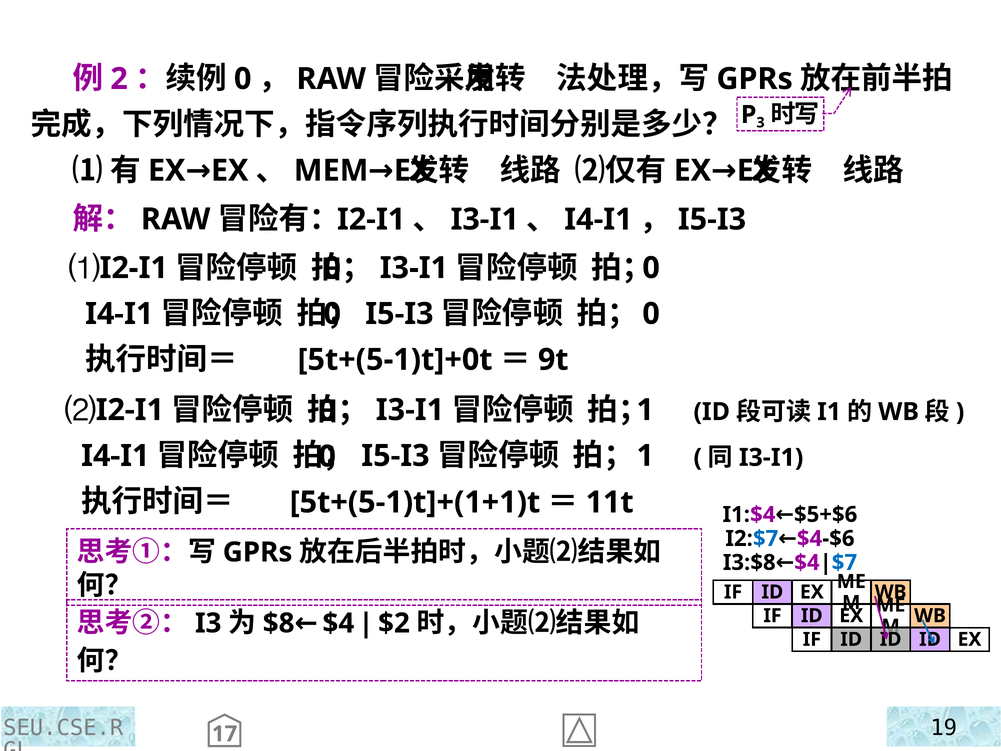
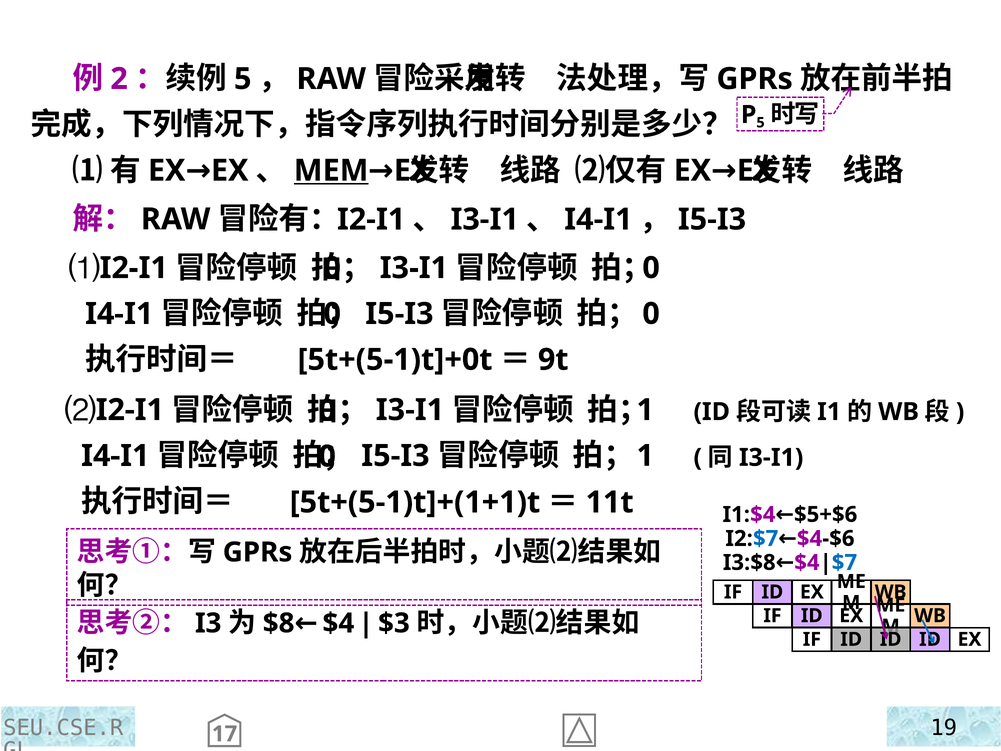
0: 0 -> 5 (243, 79)
3: 3 -> 5 (761, 123)
MEM underline: none -> present (331, 171)
$2: $2 -> $3 (394, 623)
